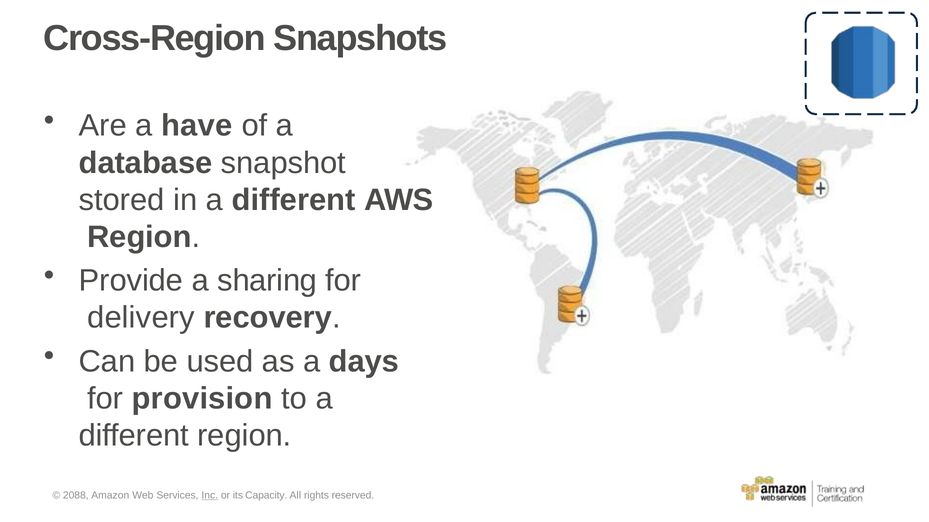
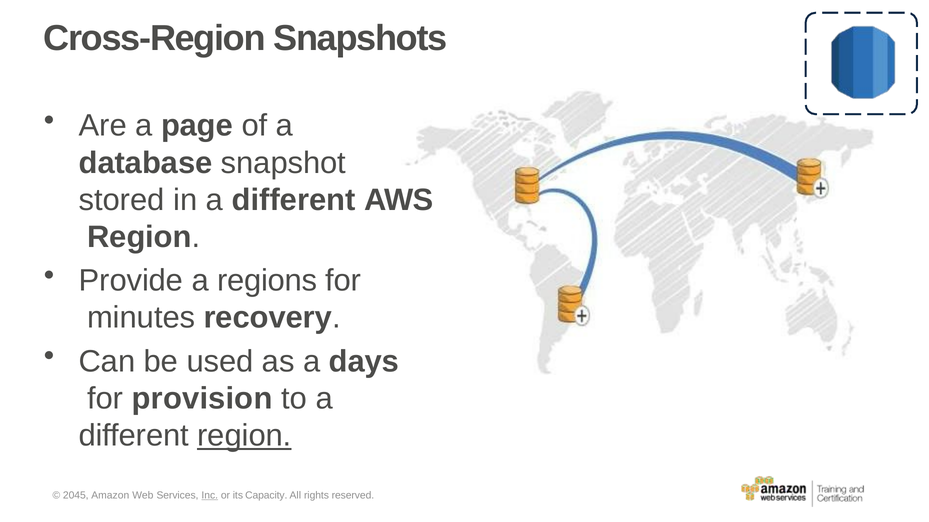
have: have -> page (197, 126)
sharing: sharing -> regions (267, 281)
delivery: delivery -> minutes (141, 318)
region underline: none -> present (244, 436)
2088: 2088 -> 2045 (76, 496)
